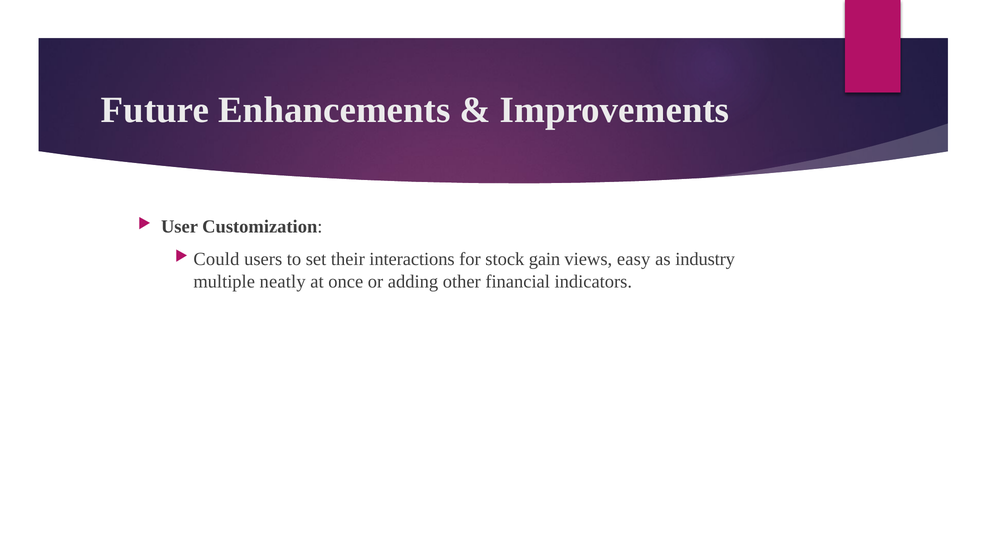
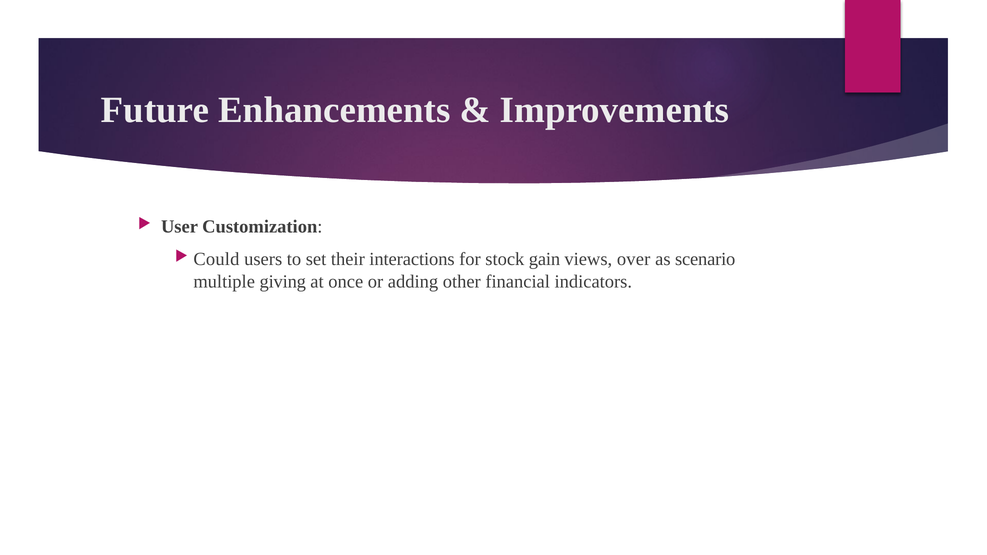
easy: easy -> over (634, 259)
industry: industry -> scenario (705, 259)
neatly: neatly -> giving (283, 282)
